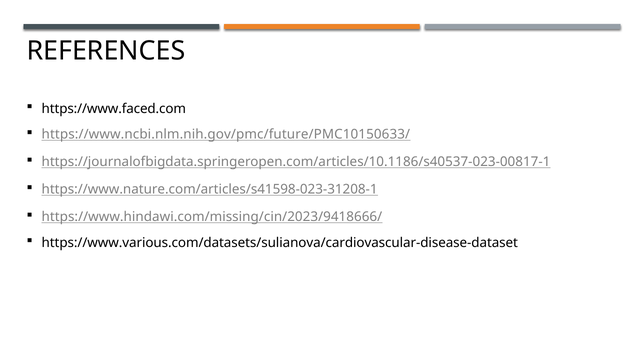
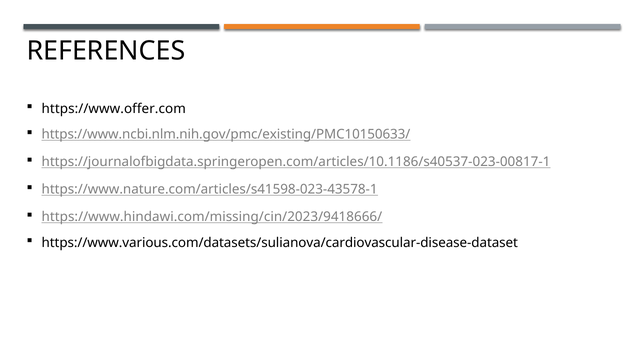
https://www.faced.com: https://www.faced.com -> https://www.offer.com (114, 109)
https://www.ncbi.nlm.nih.gov/pmc/future/PMC10150633/: https://www.ncbi.nlm.nih.gov/pmc/future/PMC10150633/ -> https://www.ncbi.nlm.nih.gov/pmc/existing/PMC10150633/ (226, 134)
https://www.nature.com/articles/s41598-023-31208-1: https://www.nature.com/articles/s41598-023-31208-1 -> https://www.nature.com/articles/s41598-023-43578-1 (210, 189)
